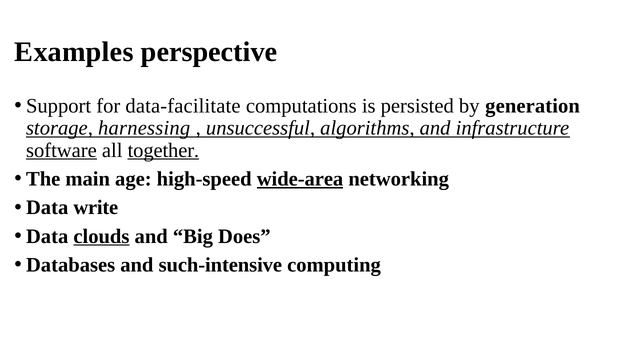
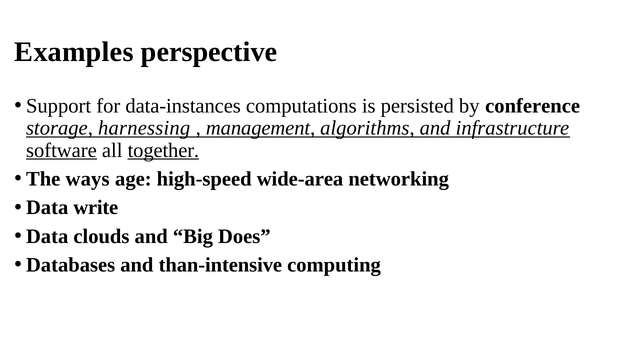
data-facilitate: data-facilitate -> data-instances (183, 106)
generation: generation -> conference (533, 106)
unsuccessful: unsuccessful -> management (261, 128)
main: main -> ways (88, 179)
wide-area underline: present -> none (300, 179)
clouds underline: present -> none (101, 236)
such-intensive: such-intensive -> than-intensive (220, 265)
